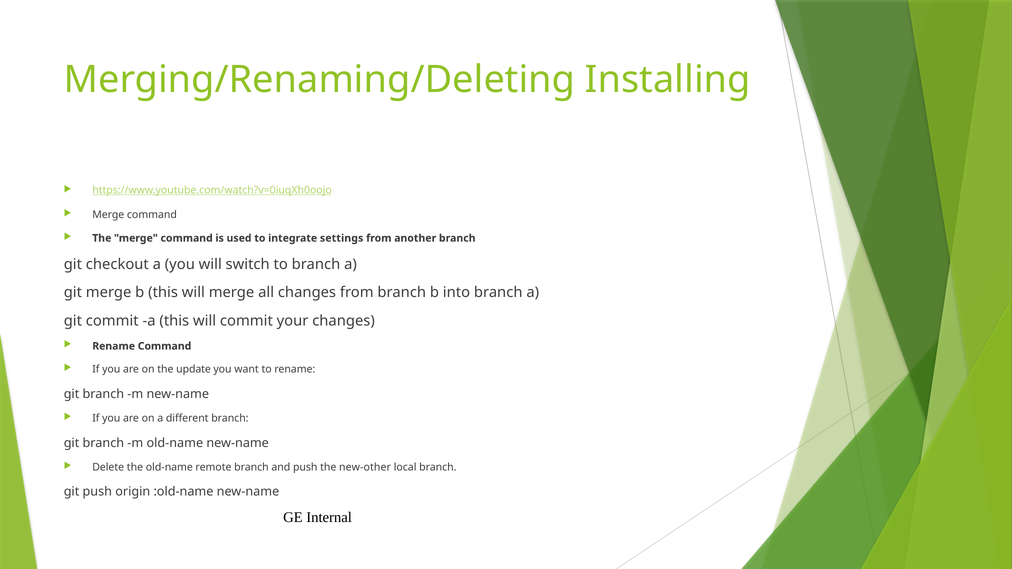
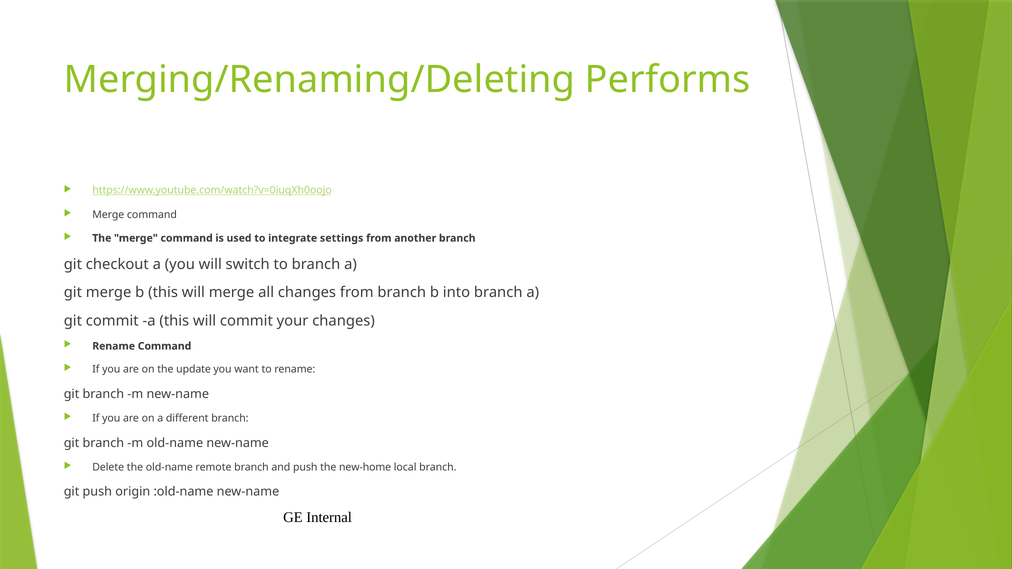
Installing: Installing -> Performs (668, 80)
new-other: new-other -> new-home (365, 467)
